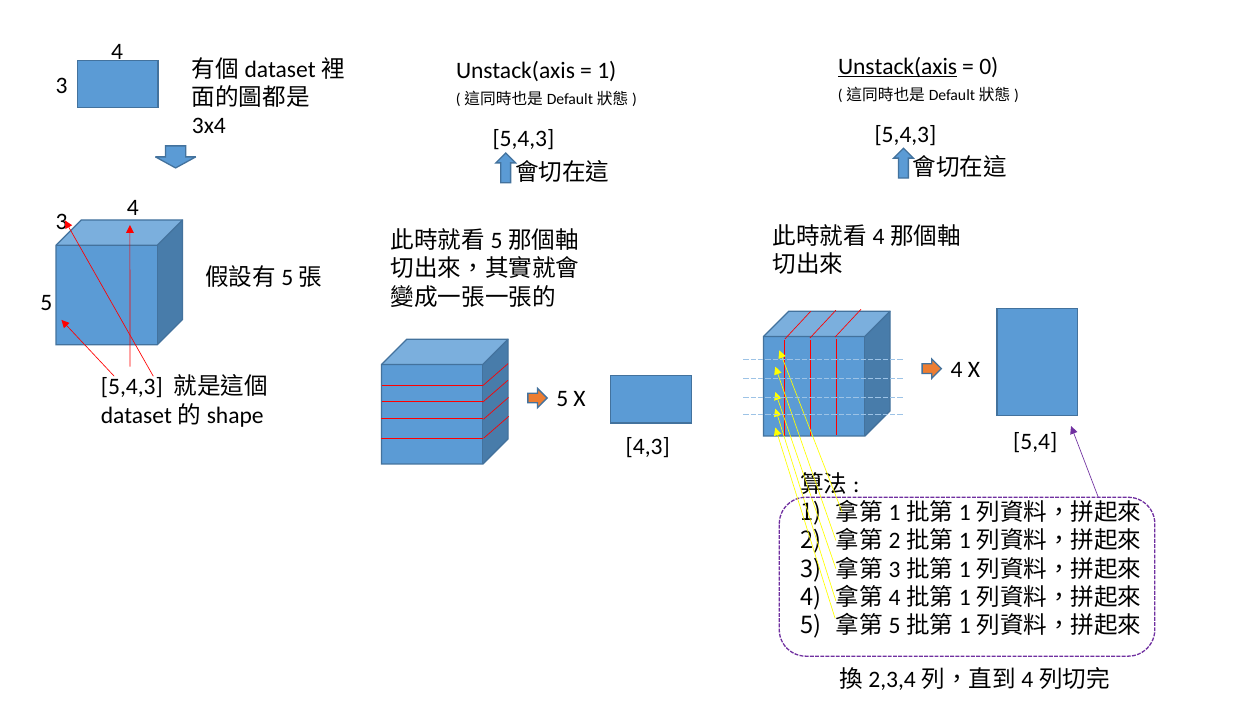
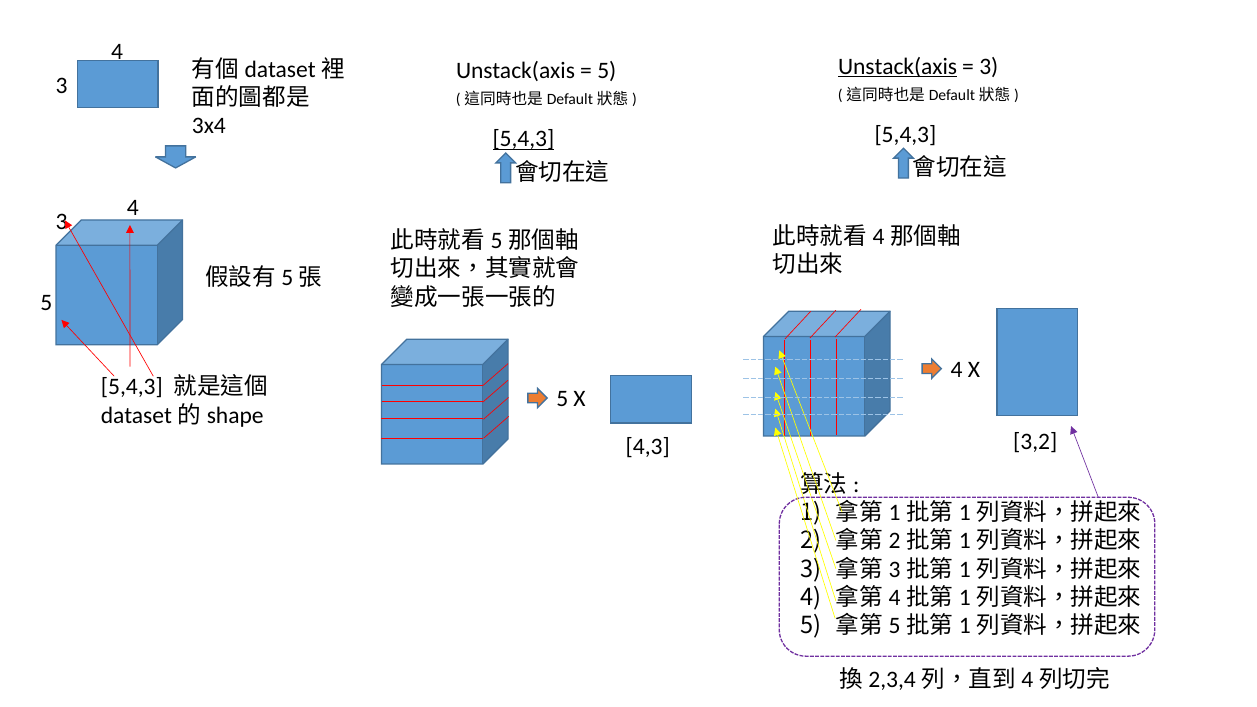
0: 0 -> 3 (989, 66)
1: 1 -> 5 (607, 71)
5,4,3 underline: none -> present (523, 139)
5,4: 5,4 -> 3,2 (1035, 442)
